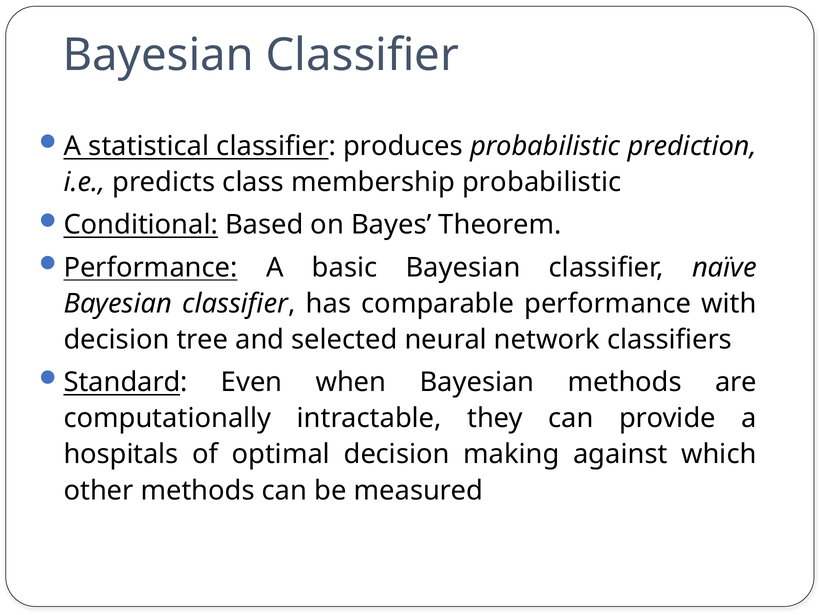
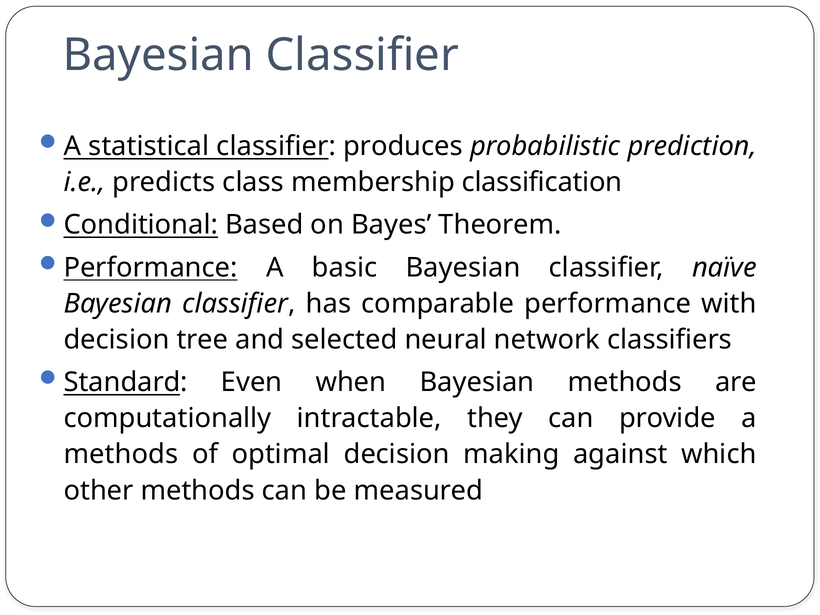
membership probabilistic: probabilistic -> classification (542, 182)
hospitals: hospitals -> methods (121, 454)
